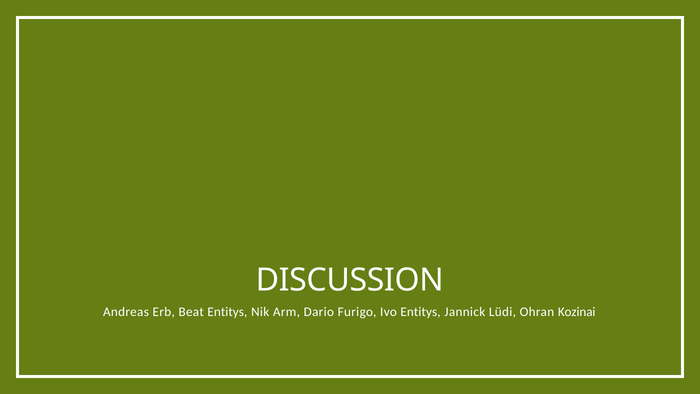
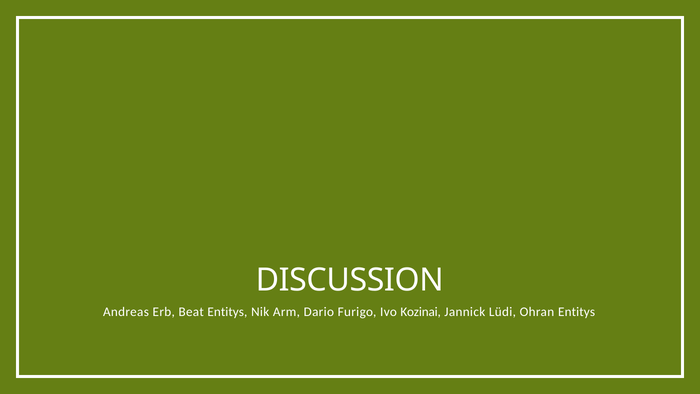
Ivo Entitys: Entitys -> Kozinai (421, 312)
Ohran Kozinai: Kozinai -> Entitys (577, 312)
